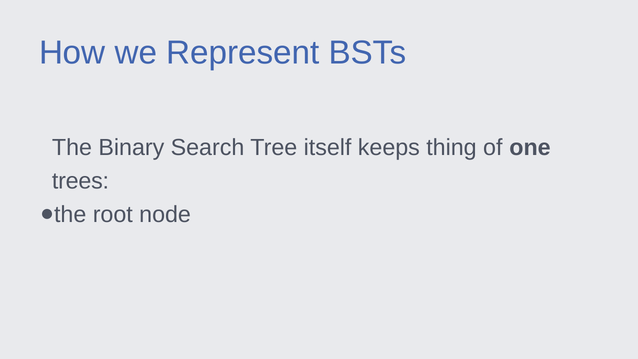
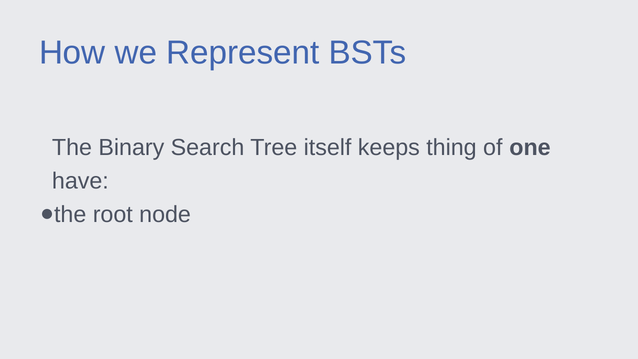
trees: trees -> have (80, 181)
